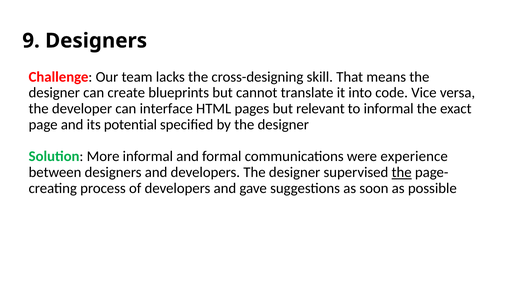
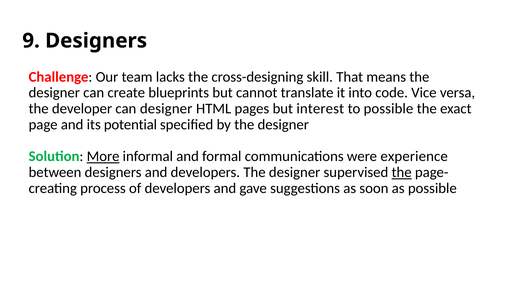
can interface: interface -> designer (166, 109)
relevant: relevant -> interest (320, 109)
to informal: informal -> possible (388, 109)
More underline: none -> present (103, 156)
